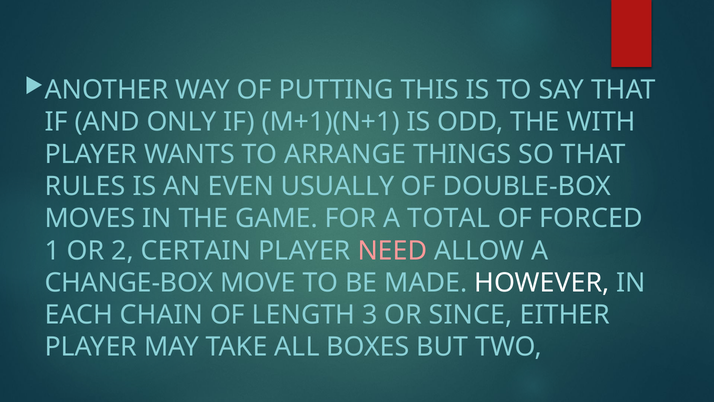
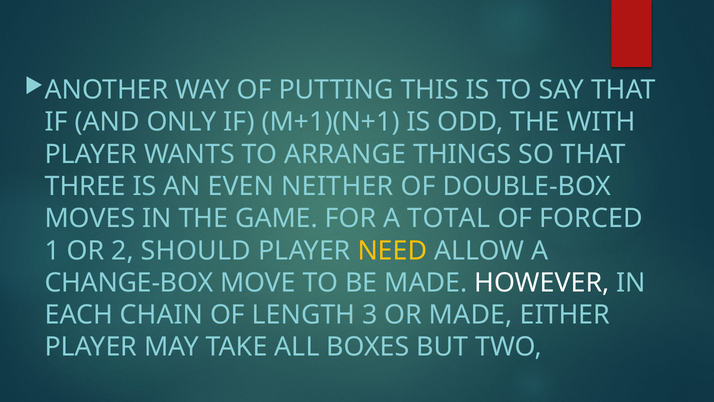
RULES: RULES -> THREE (85, 186)
USUALLY: USUALLY -> NEITHER (337, 186)
CERTAIN: CERTAIN -> SHOULD (196, 250)
NEED colour: pink -> yellow (392, 250)
OR SINCE: SINCE -> MADE (471, 315)
